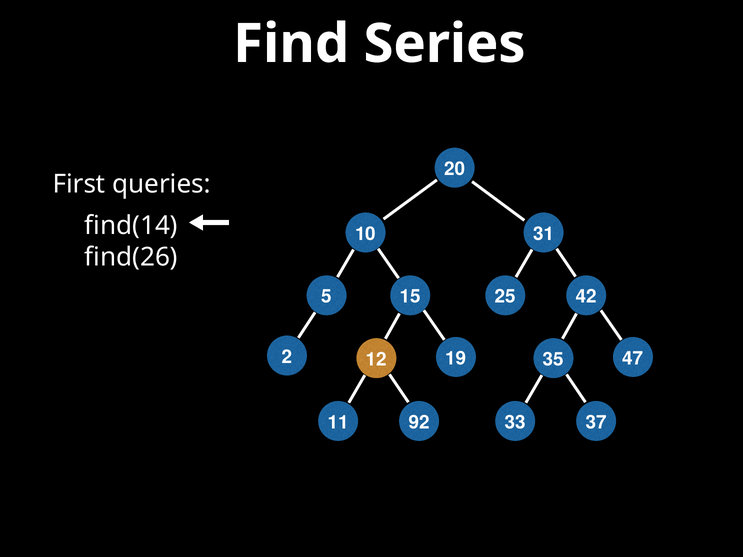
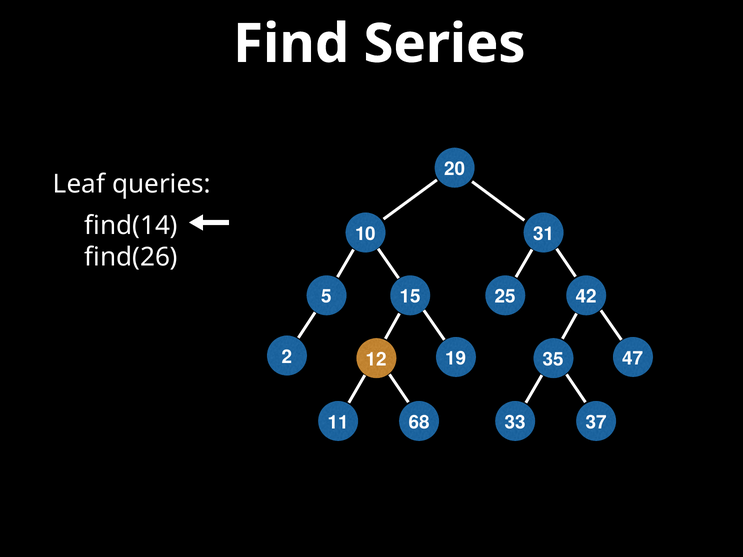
First: First -> Leaf (79, 184)
92: 92 -> 68 (419, 422)
